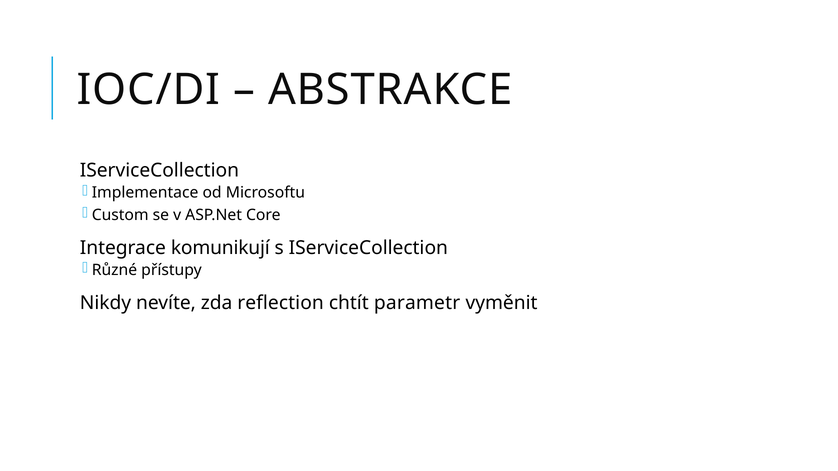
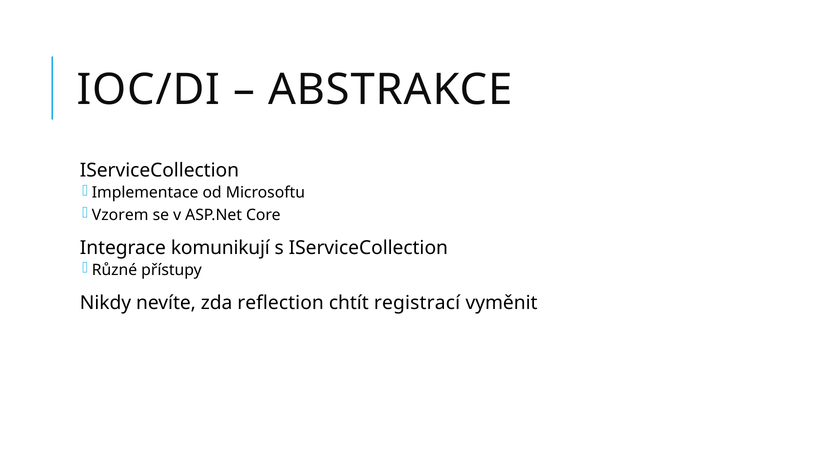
Custom: Custom -> Vzorem (120, 215)
parametr: parametr -> registrací (417, 303)
